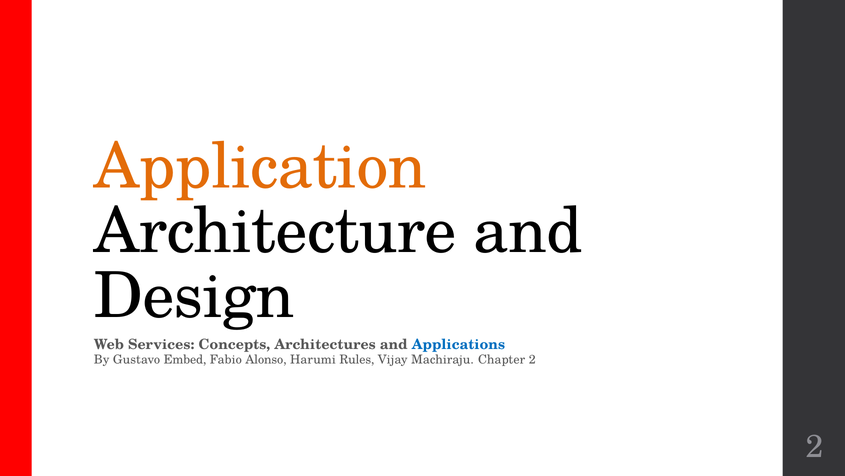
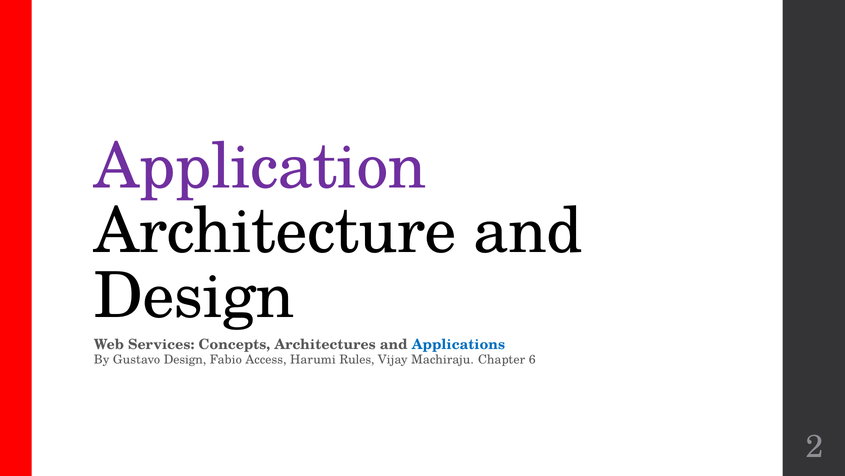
Application colour: orange -> purple (260, 166)
Gustavo Embed: Embed -> Design (185, 359)
Alonso: Alonso -> Access (266, 359)
Chapter 2: 2 -> 6 (532, 359)
